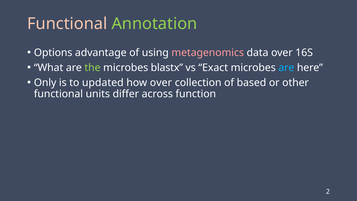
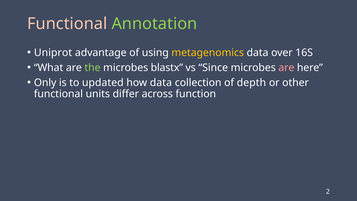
Options: Options -> Uniprot (53, 53)
metagenomics colour: pink -> yellow (208, 53)
Exact: Exact -> Since (213, 68)
are colour: light blue -> pink (286, 68)
how over: over -> data (161, 83)
based: based -> depth (251, 83)
